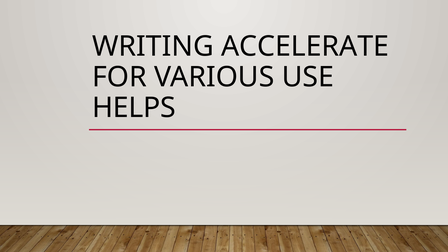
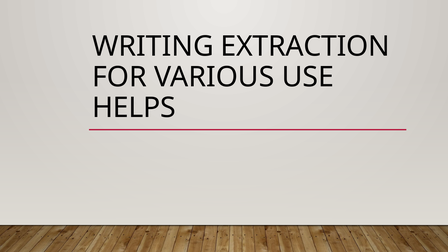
ACCELERATE: ACCELERATE -> EXTRACTION (305, 46)
